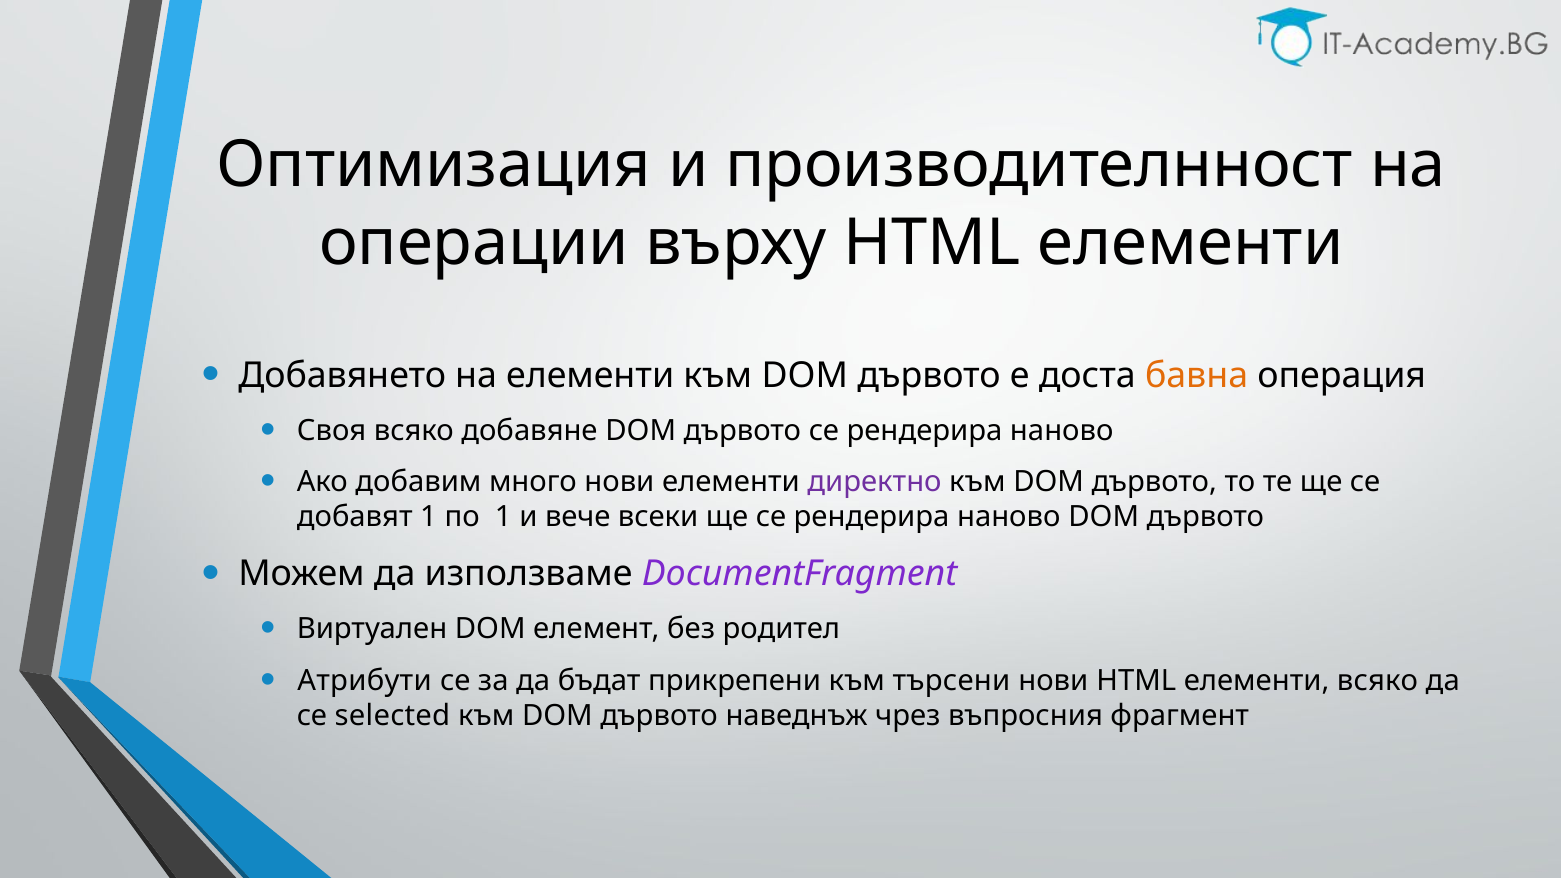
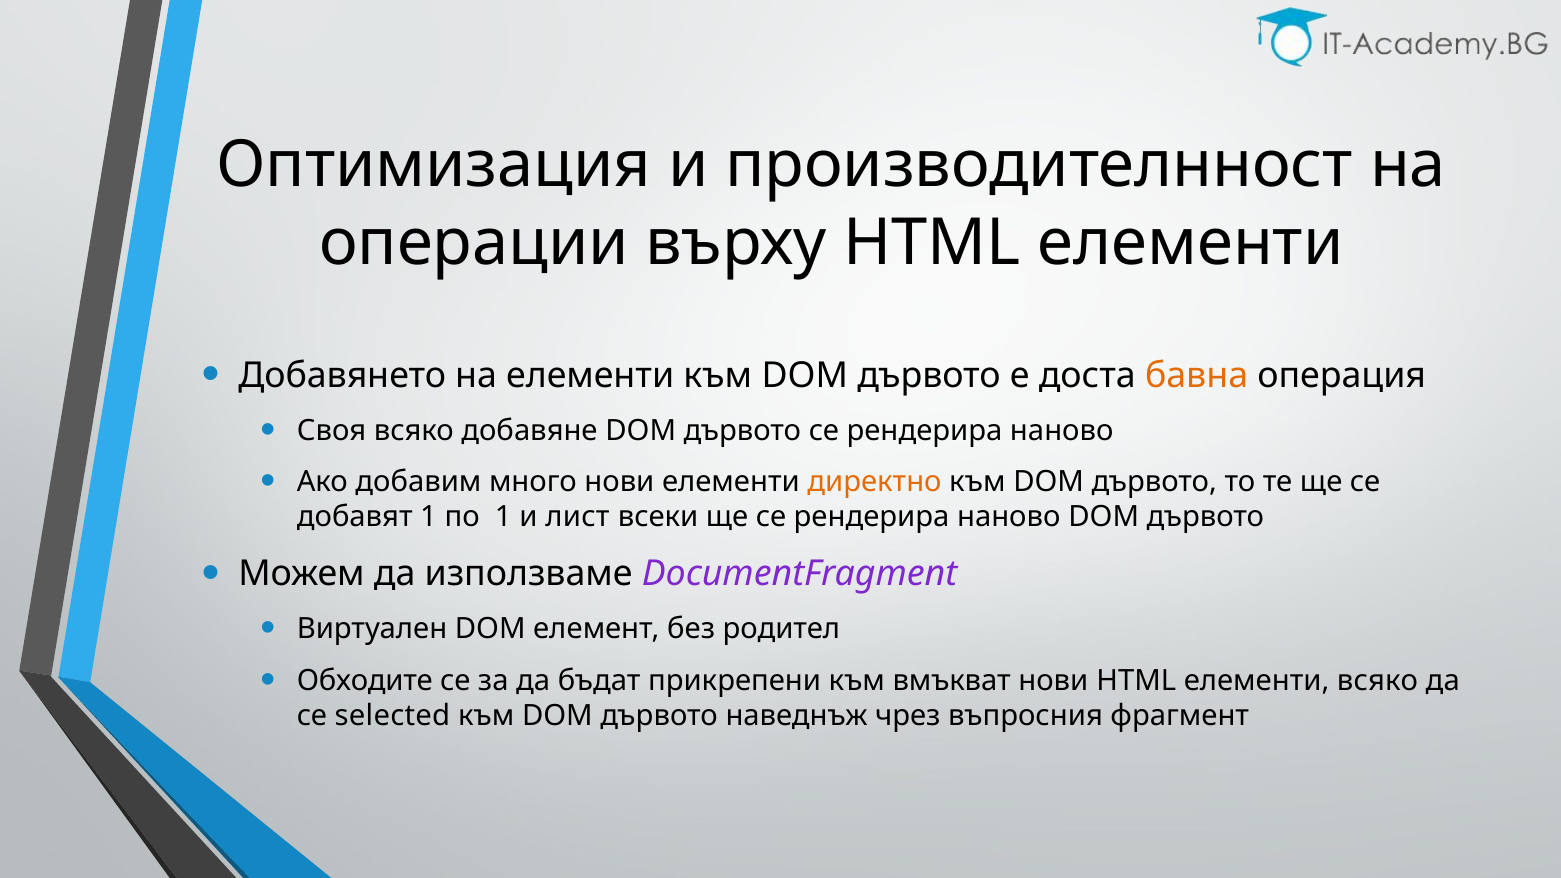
директно colour: purple -> orange (875, 482)
вече: вече -> лист (577, 517)
Атрибути: Атрибути -> Обходите (365, 680)
търсени: търсени -> вмъкват (952, 680)
